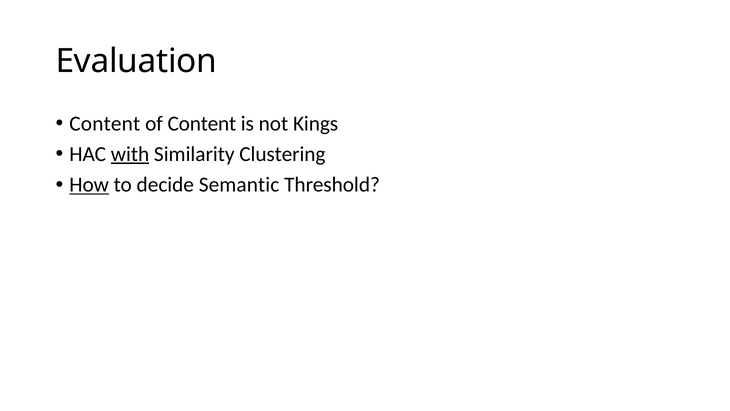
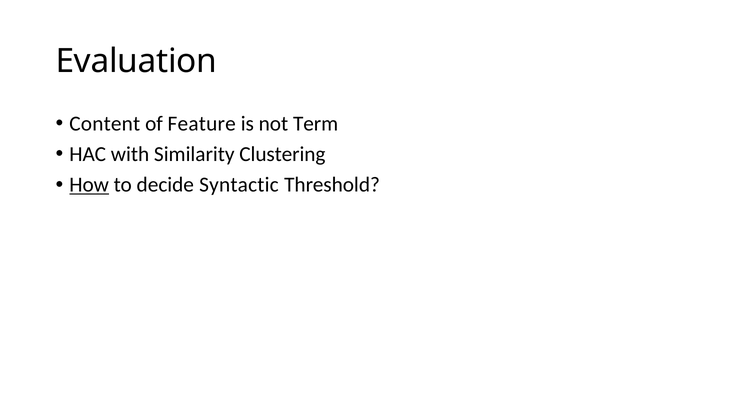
of Content: Content -> Feature (202, 123)
Kings: Kings -> Term (316, 123)
with underline: present -> none (130, 154)
Semantic: Semantic -> Syntactic (239, 185)
